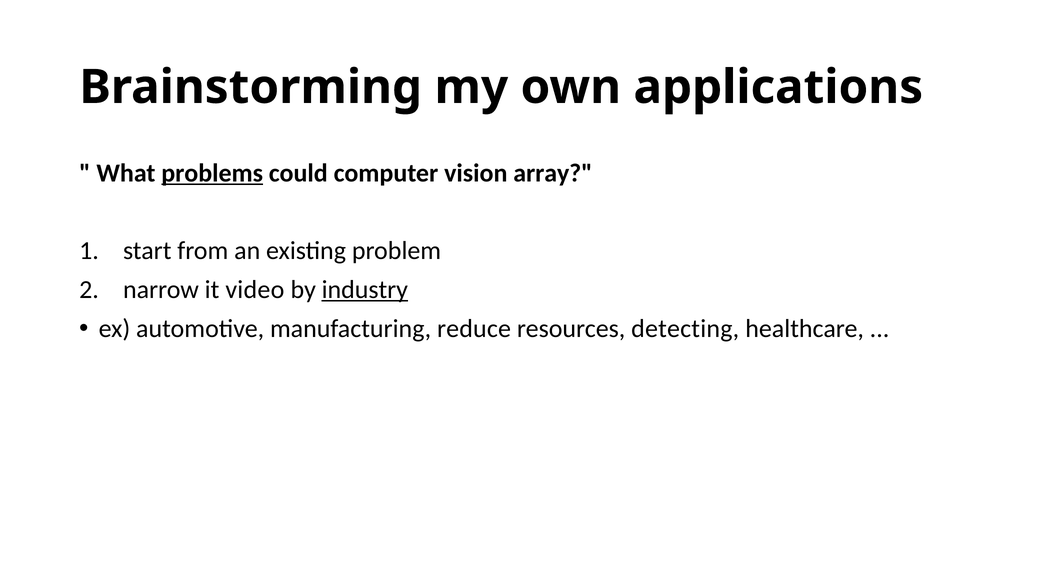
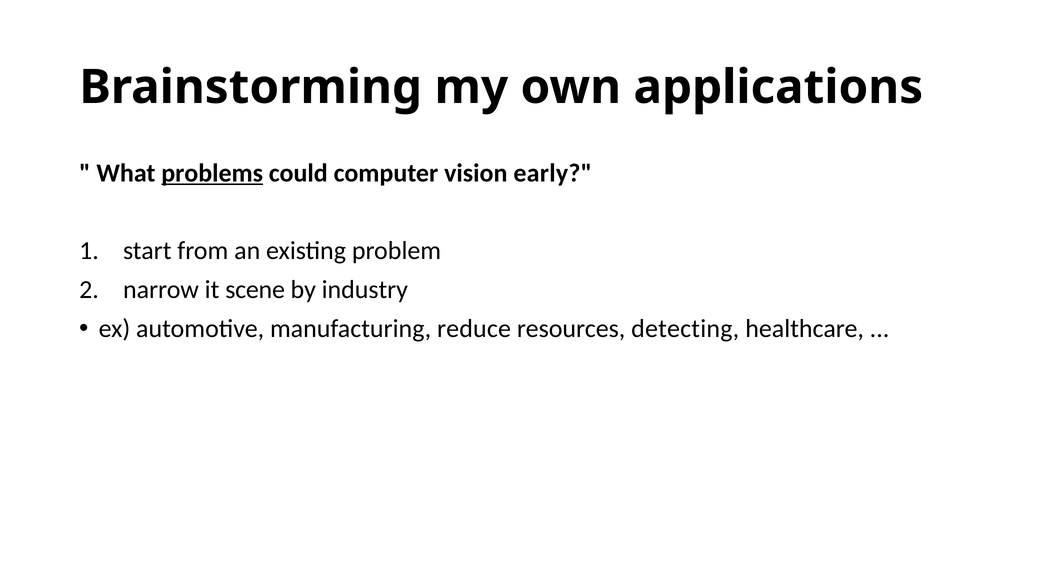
array: array -> early (553, 173)
video: video -> scene (255, 290)
industry underline: present -> none (365, 290)
